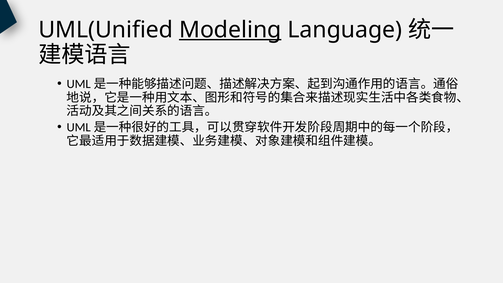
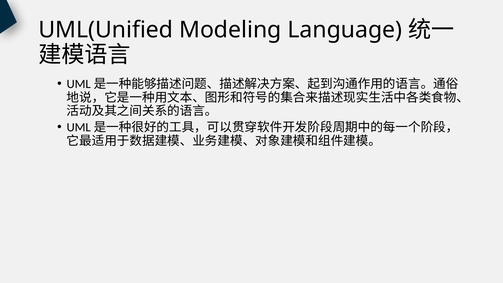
Modeling underline: present -> none (230, 30)
